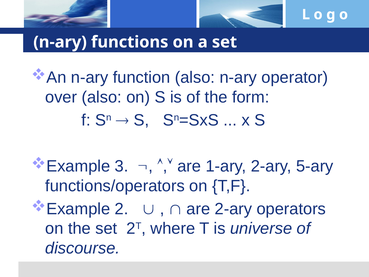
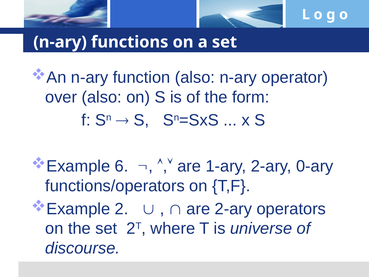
3: 3 -> 6 (122, 166)
5-ary: 5-ary -> 0-ary (315, 166)
